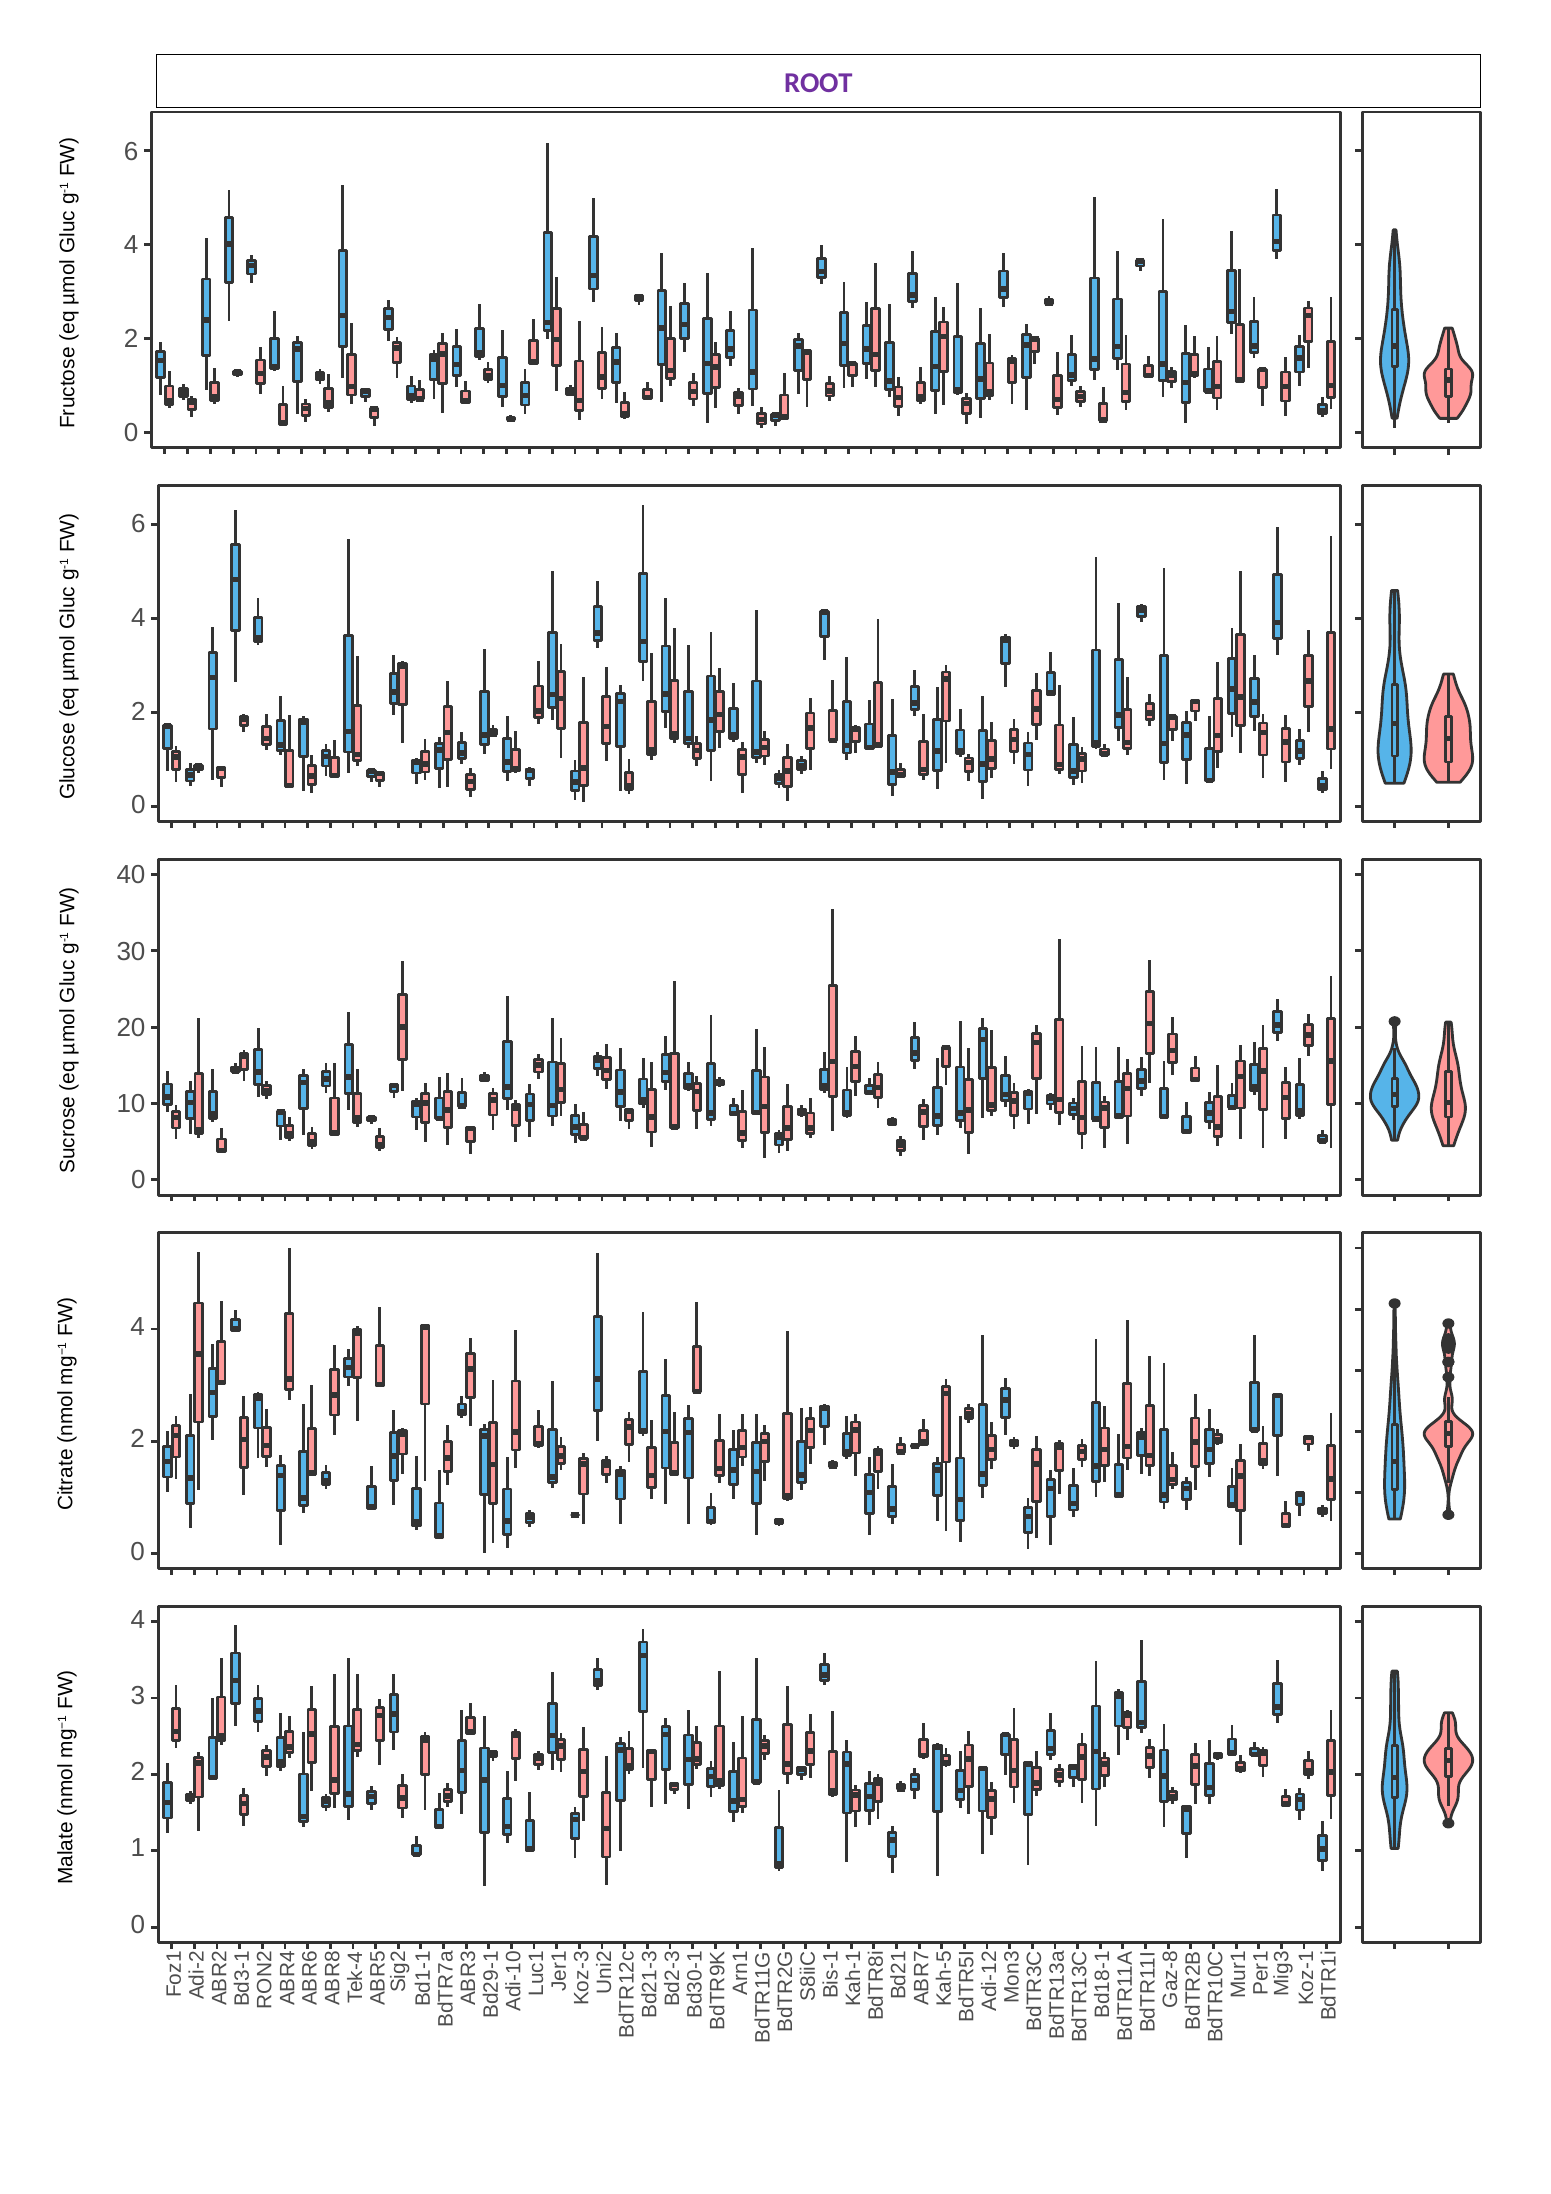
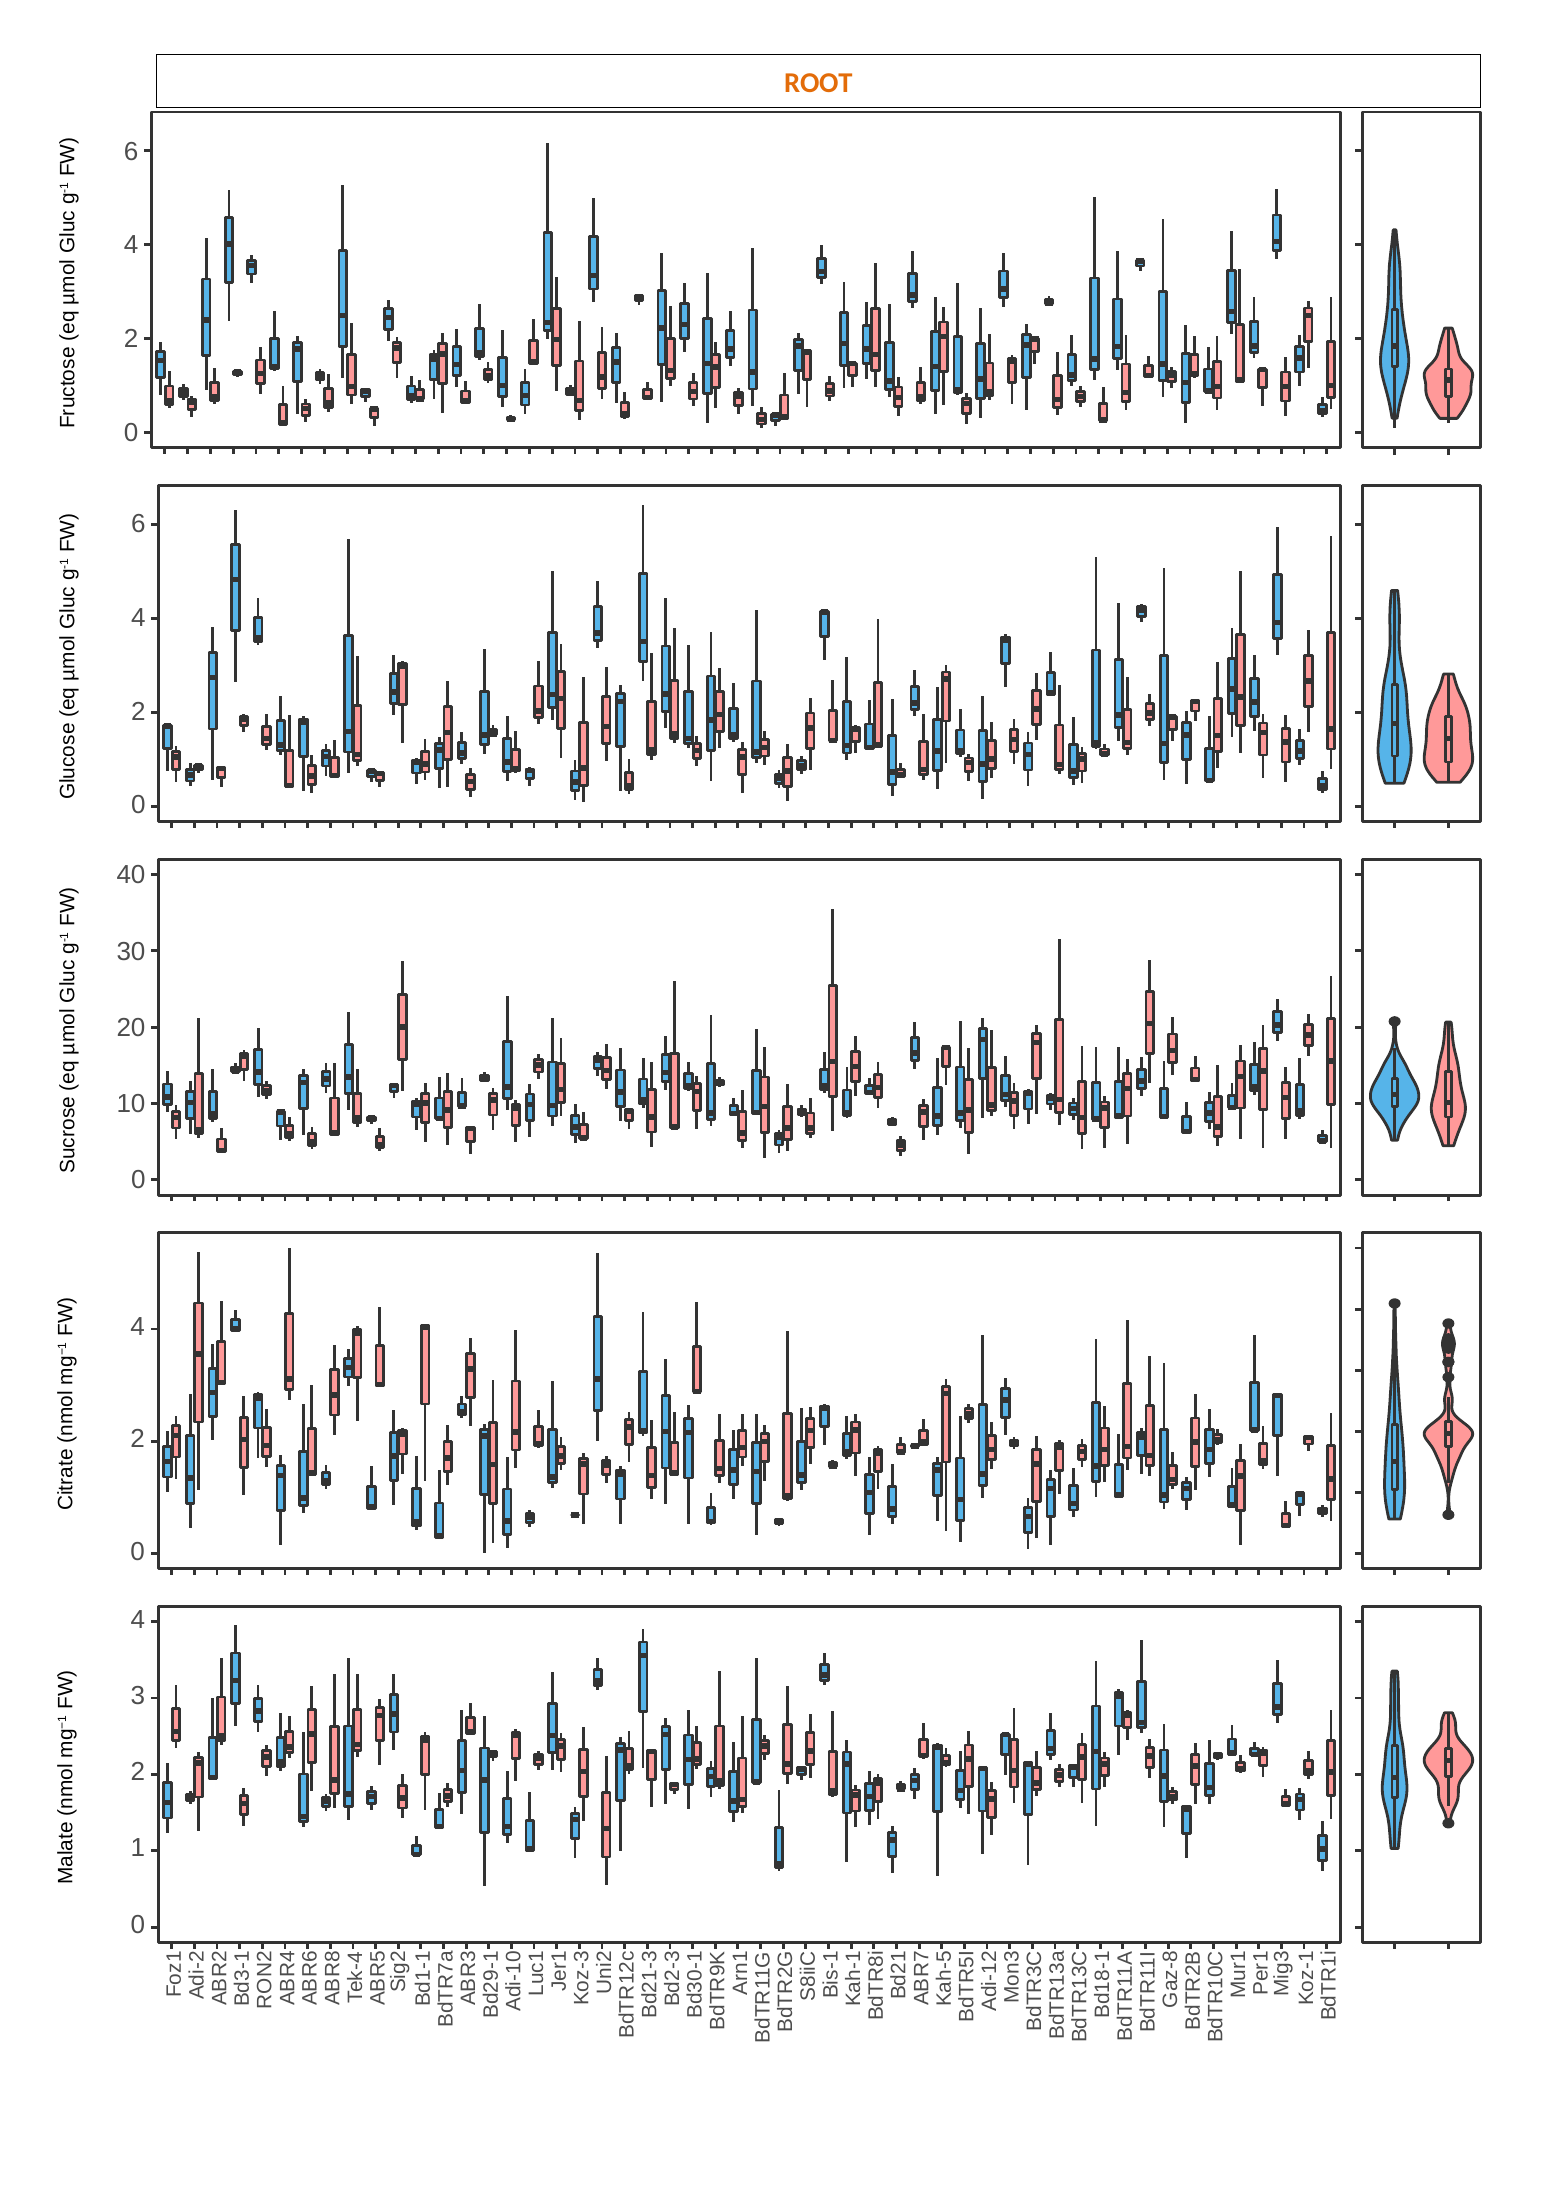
ROOT colour: purple -> orange (818, 83)
